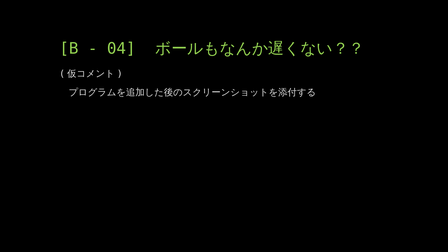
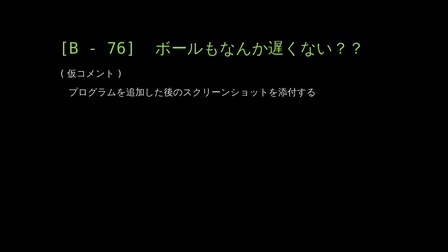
04: 04 -> 76 (121, 48)
